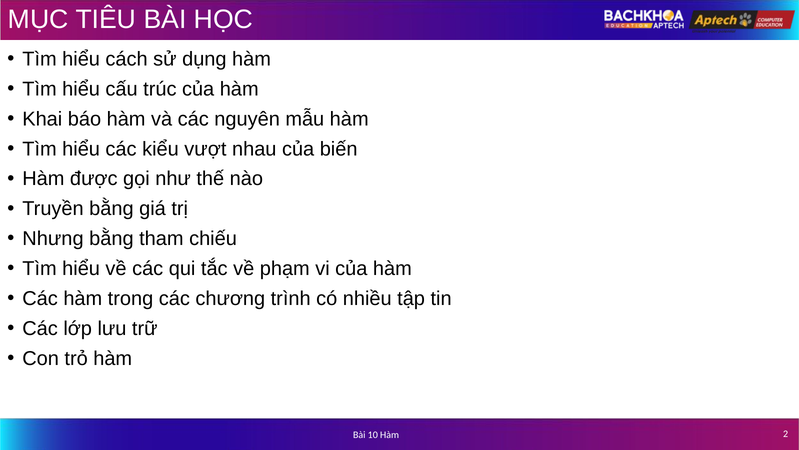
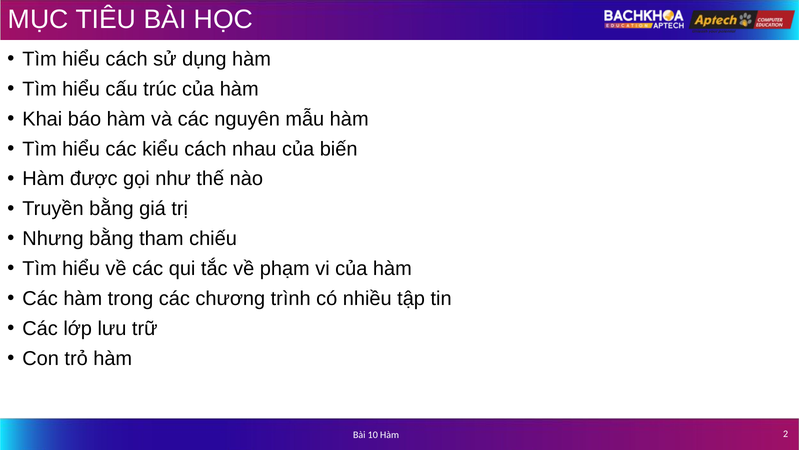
kiểu vượt: vượt -> cách (205, 149)
